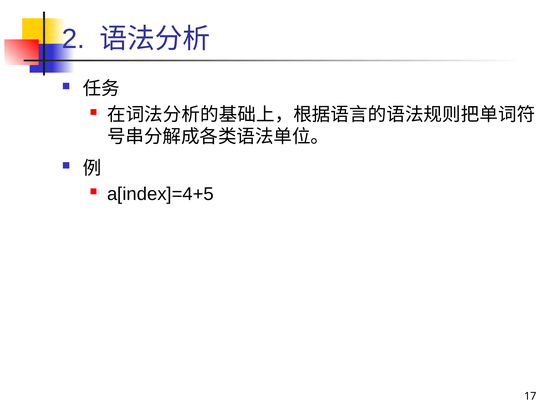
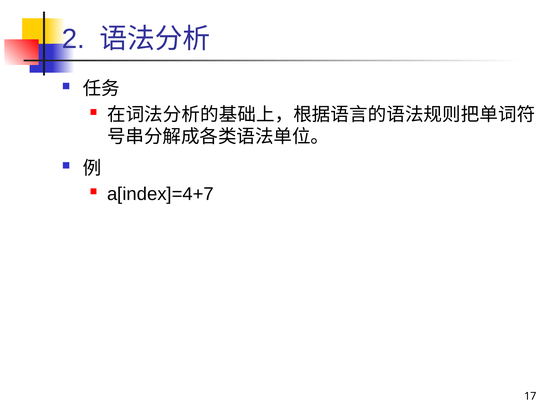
a[index]=4+5: a[index]=4+5 -> a[index]=4+7 (160, 194)
